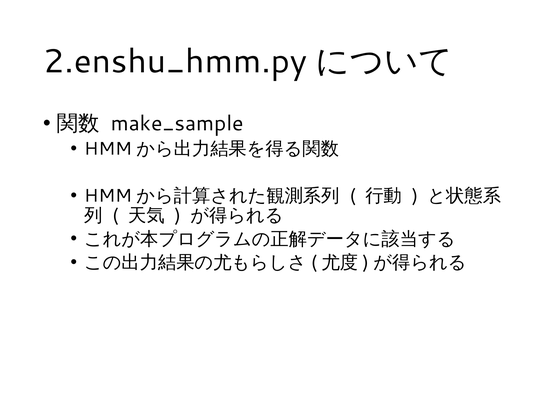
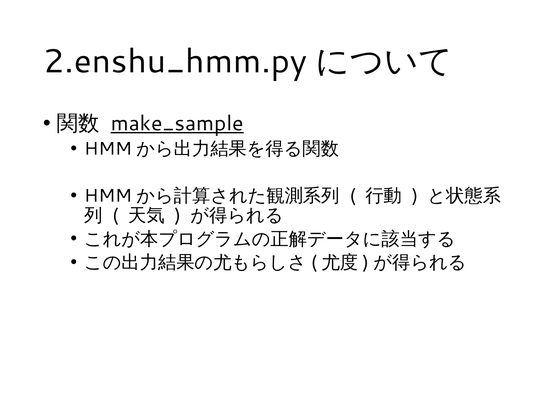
make_sample underline: none -> present (177, 124)
